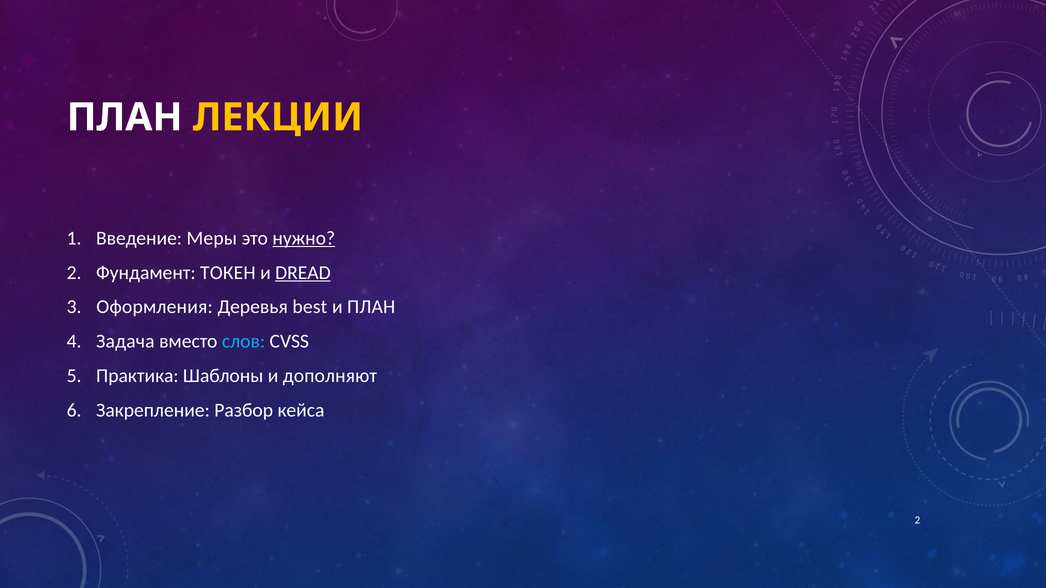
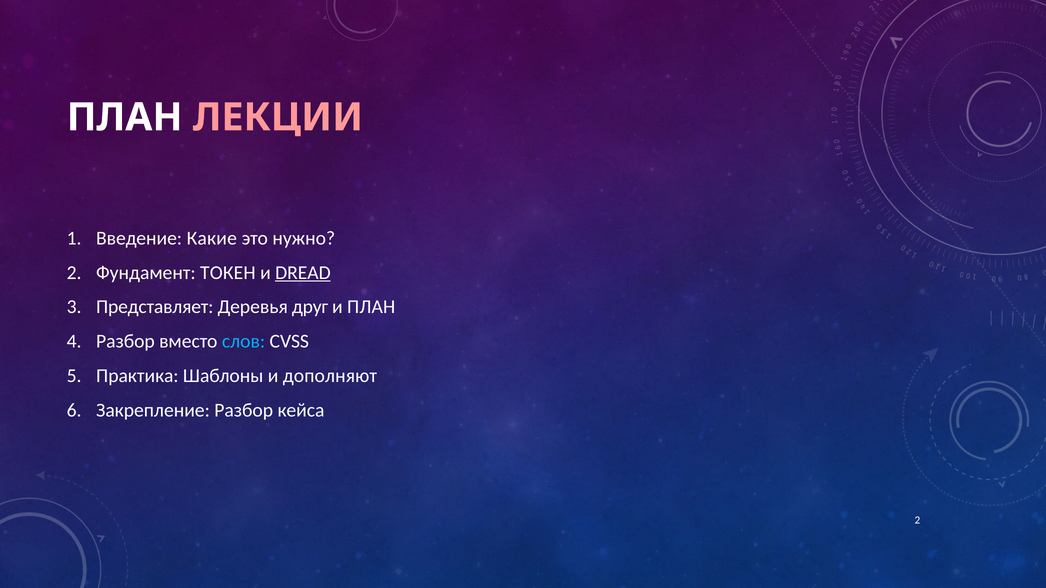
ЛЕКЦИИ colour: yellow -> pink (278, 117)
Меры: Меры -> Какие (212, 238)
нужно underline: present -> none (304, 238)
Оформления: Оформления -> Представляет (155, 307)
best: best -> друг (310, 307)
Задача: Задача -> Разбор (125, 342)
